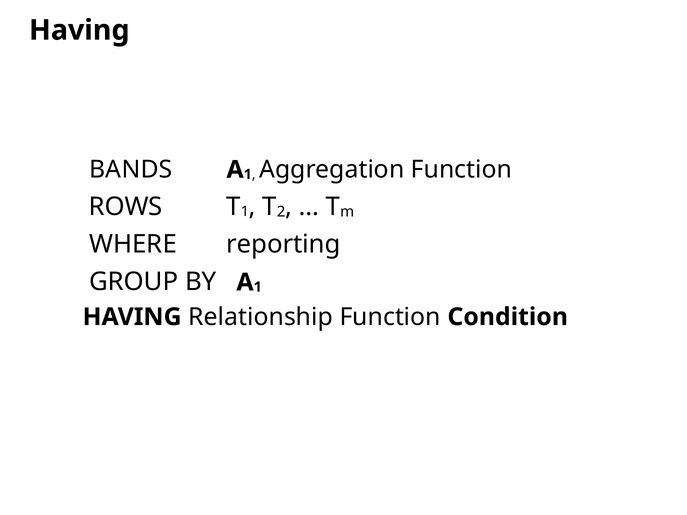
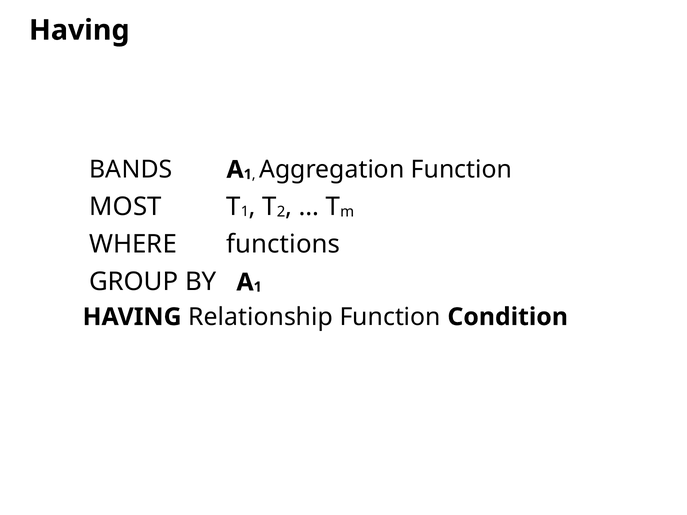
ROWS: ROWS -> MOST (125, 207)
reporting: reporting -> functions (283, 244)
